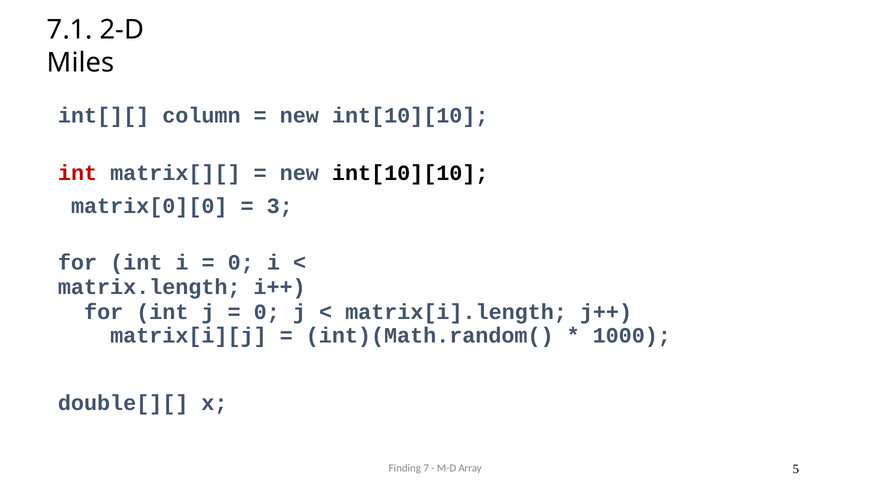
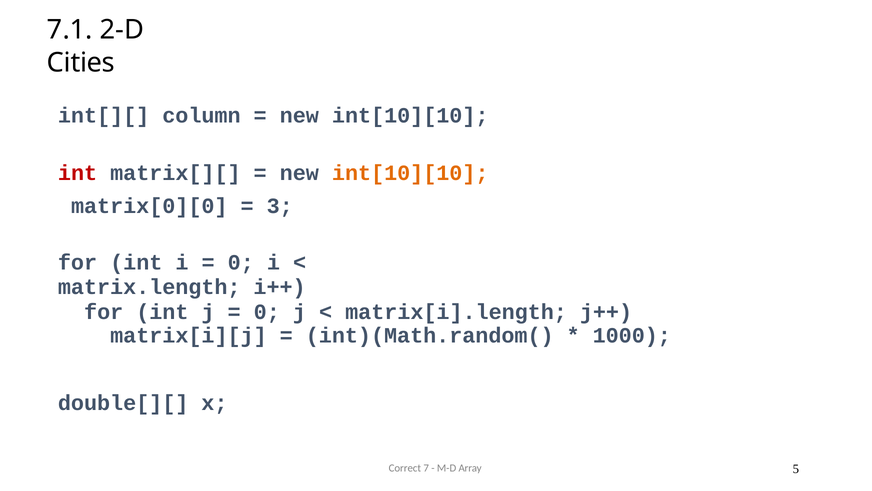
Miles: Miles -> Cities (81, 62)
int[10][10 colour: black -> orange (410, 173)
Finding: Finding -> Correct (405, 467)
